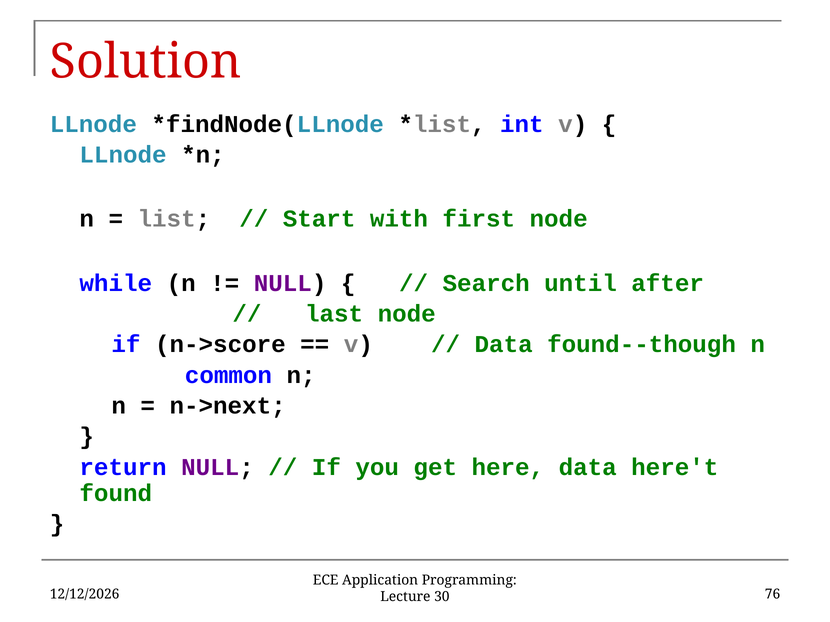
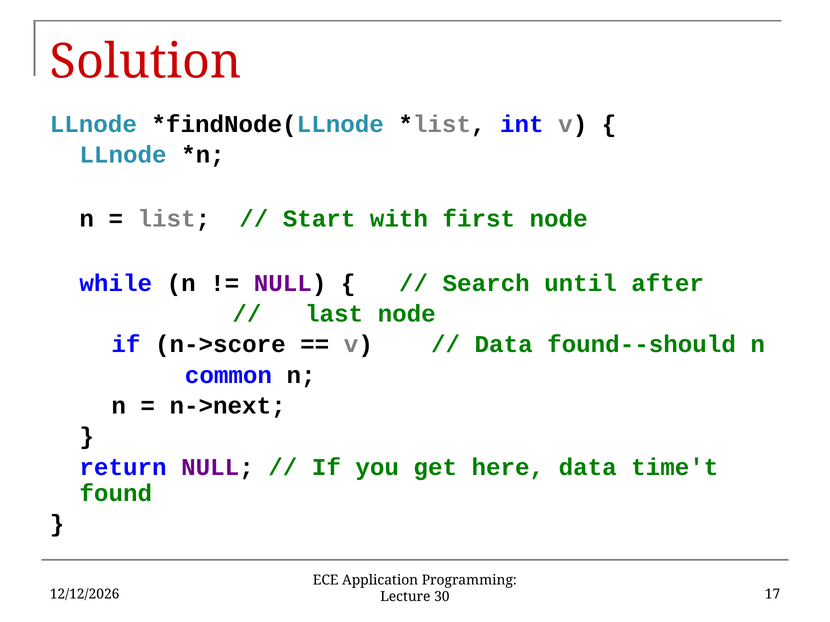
found--though: found--though -> found--should (642, 345)
here't: here't -> time't (675, 467)
76: 76 -> 17 (773, 594)
